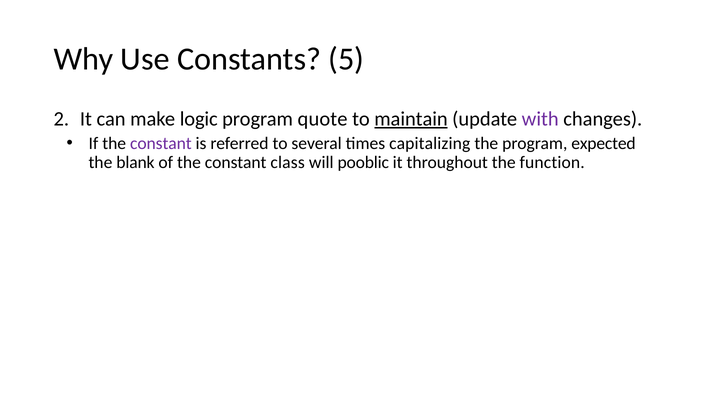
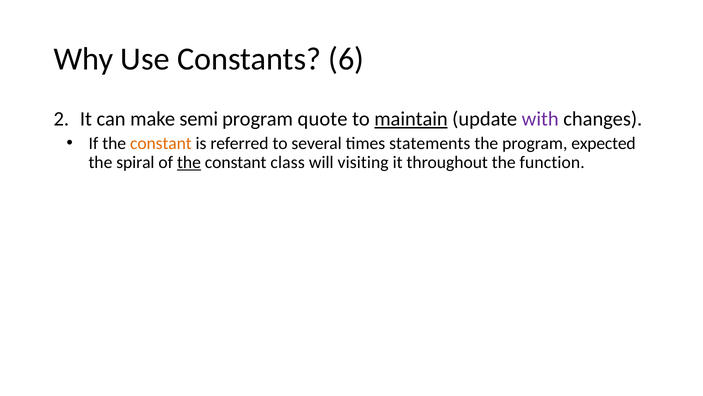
5: 5 -> 6 (346, 59)
logic: logic -> semi (199, 119)
constant colour: purple -> orange (161, 143)
capitalizing: capitalizing -> statements (430, 143)
blank: blank -> spiral (135, 162)
the underline: none -> present (189, 162)
pooblic: pooblic -> visiting (363, 162)
